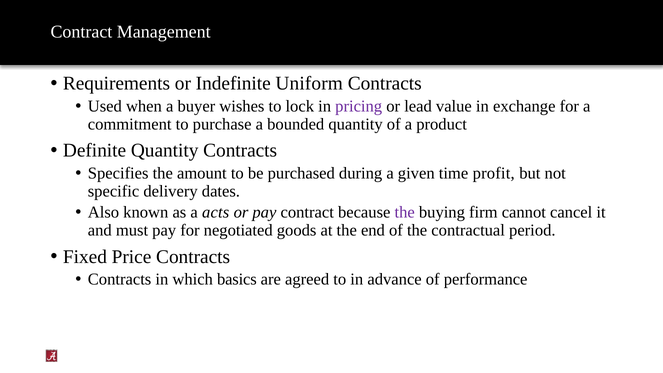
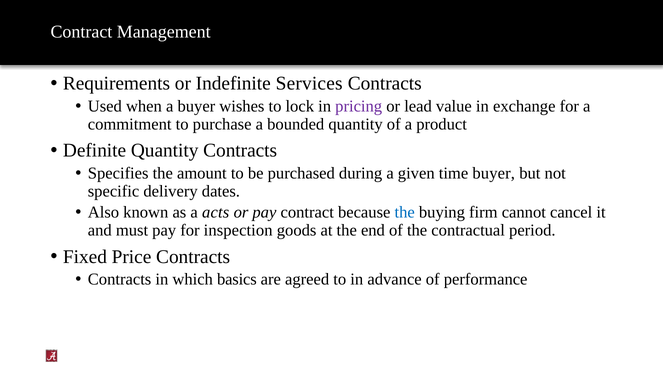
Uniform: Uniform -> Services (309, 83)
time profit: profit -> buyer (494, 173)
the colour: purple -> blue (405, 212)
negotiated: negotiated -> inspection (238, 230)
